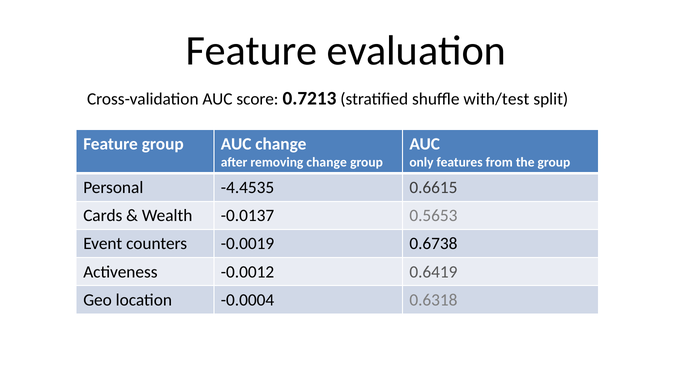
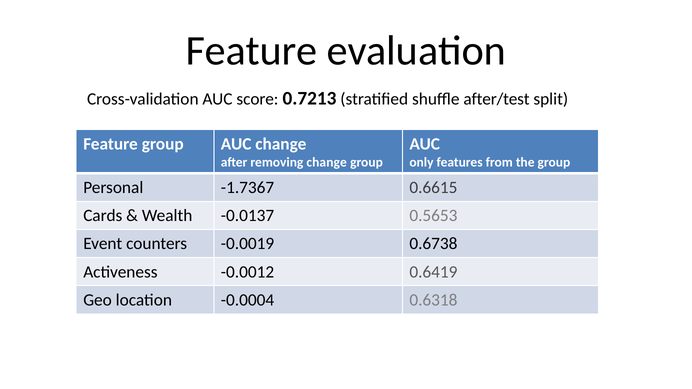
with/test: with/test -> after/test (497, 99)
-4.4535: -4.4535 -> -1.7367 (248, 188)
